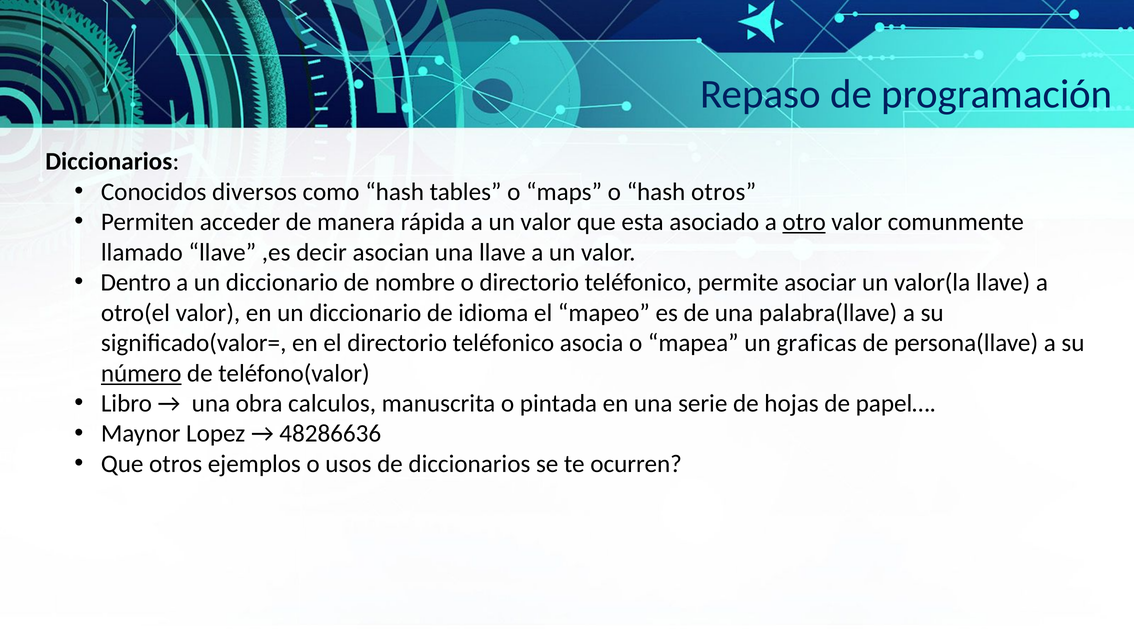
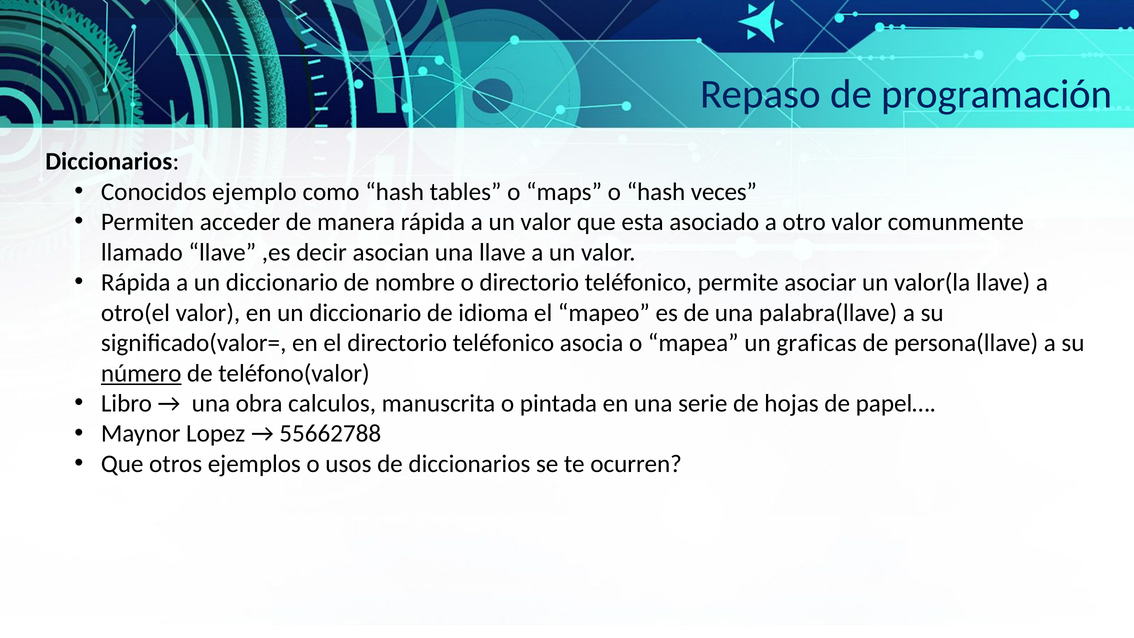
diversos: diversos -> ejemplo (254, 192)
hash otros: otros -> veces (724, 192)
otro underline: present -> none (804, 222)
Dentro: Dentro -> Rápida (136, 282)
48286636: 48286636 -> 55662788 (330, 434)
